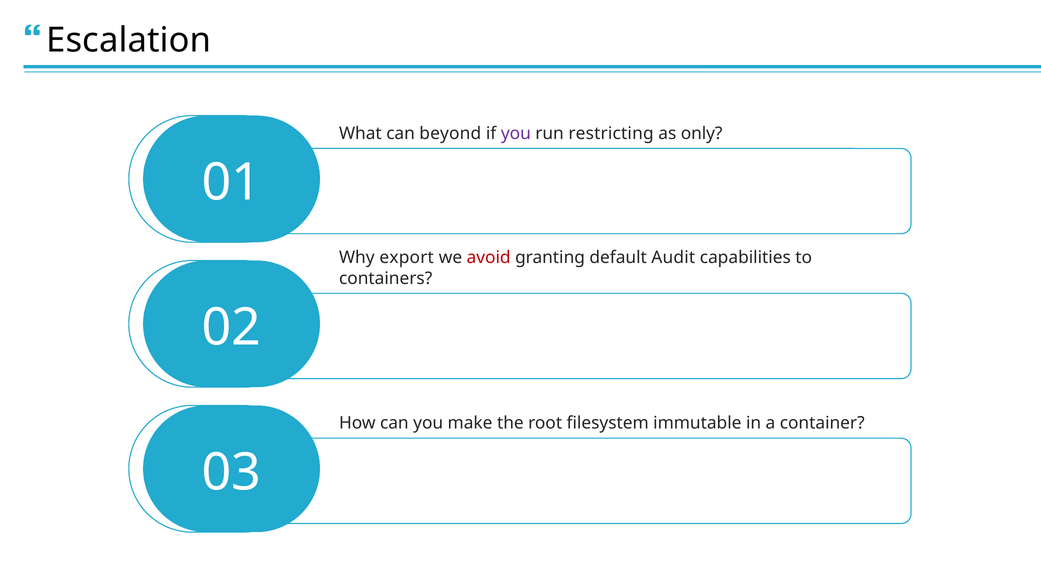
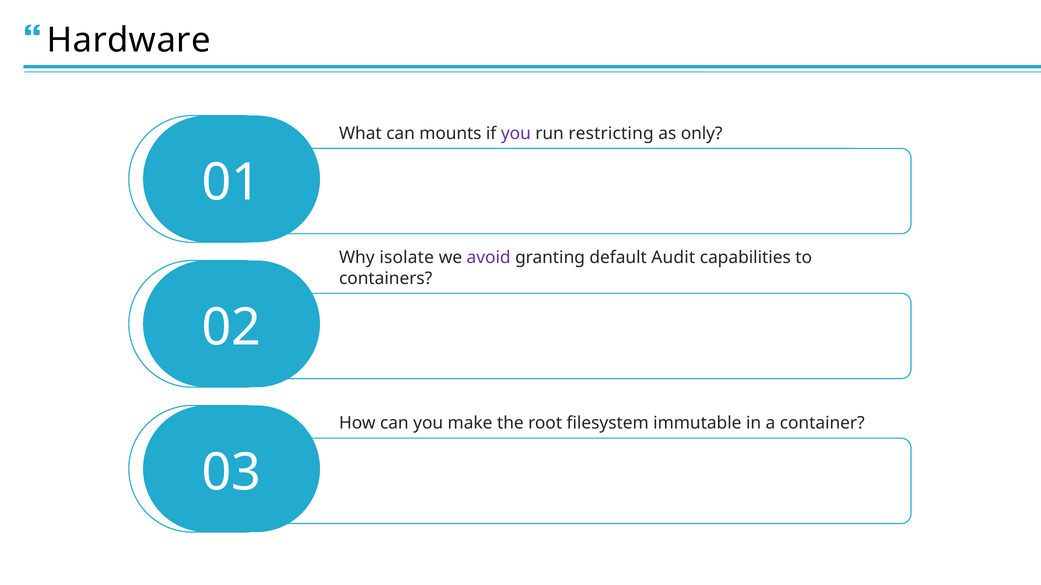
Escalation: Escalation -> Hardware (129, 40)
beyond: beyond -> mounts (450, 134)
export: export -> isolate (407, 258)
avoid colour: red -> purple (489, 258)
